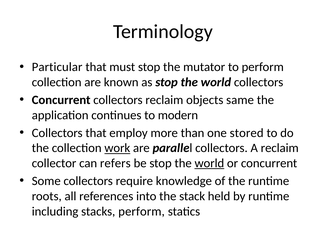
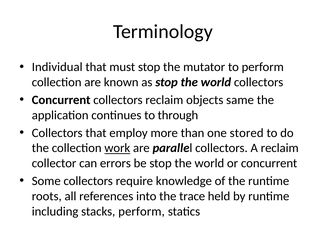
Particular: Particular -> Individual (57, 67)
modern: modern -> through (178, 115)
refers: refers -> errors (115, 164)
world underline: present -> none (209, 164)
stack: stack -> trace (192, 197)
